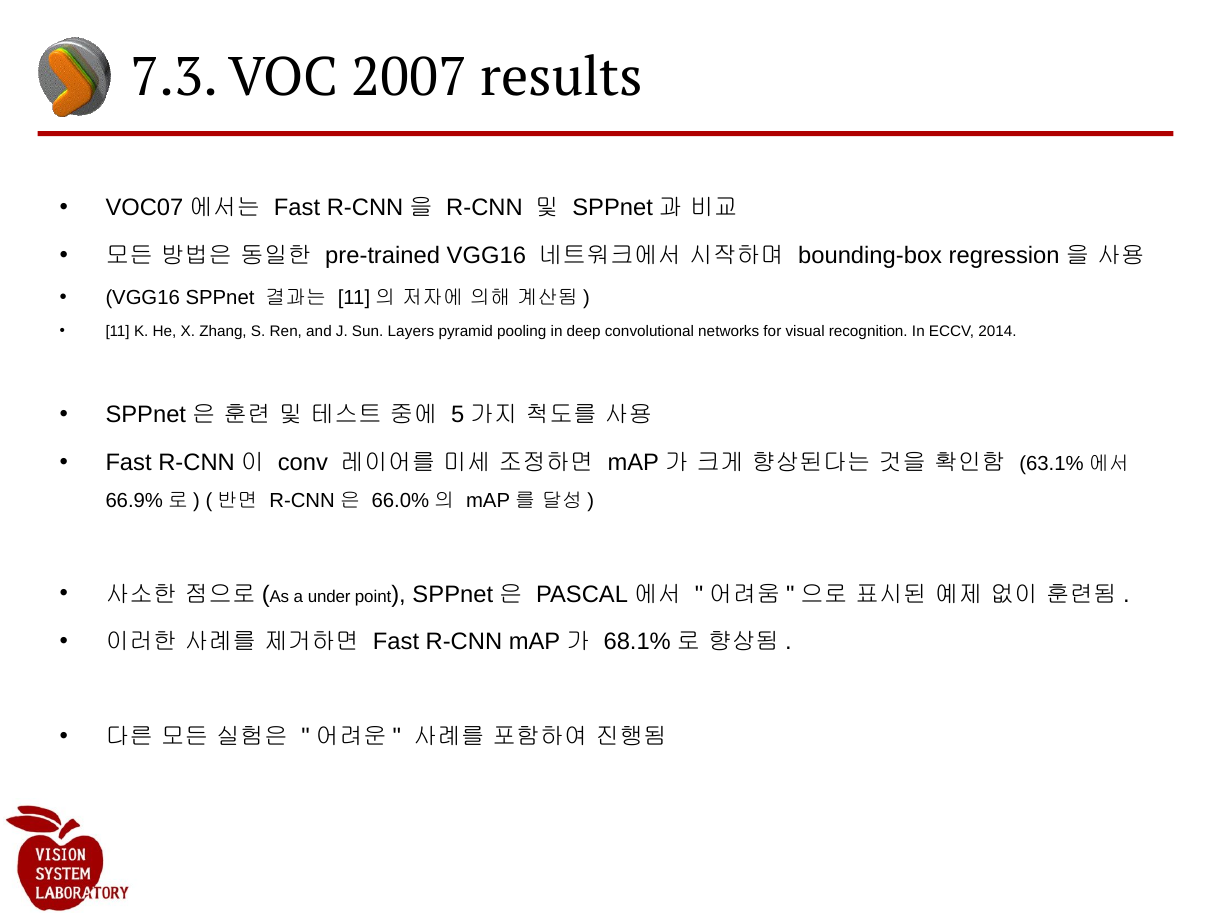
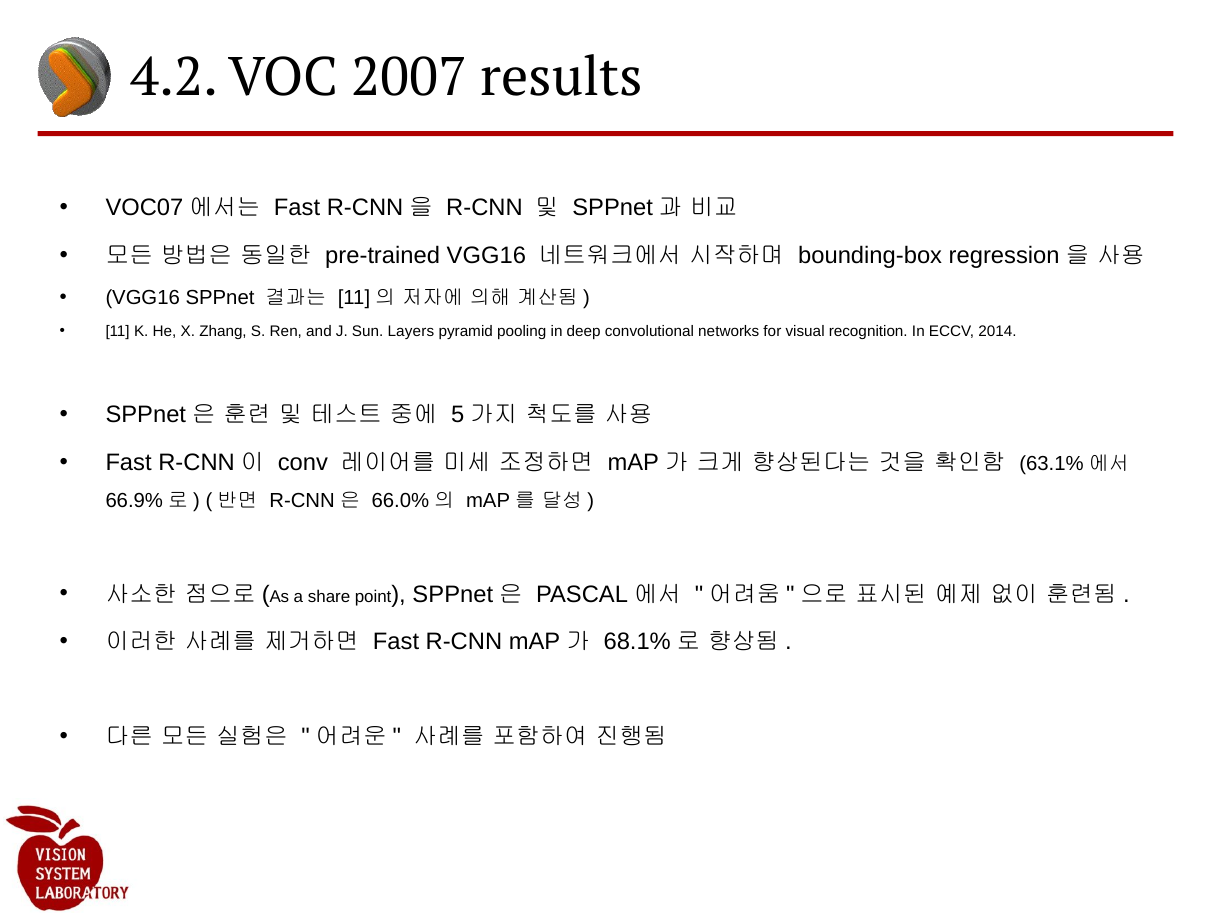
7.3: 7.3 -> 4.2 (175, 77)
under: under -> share (329, 596)
